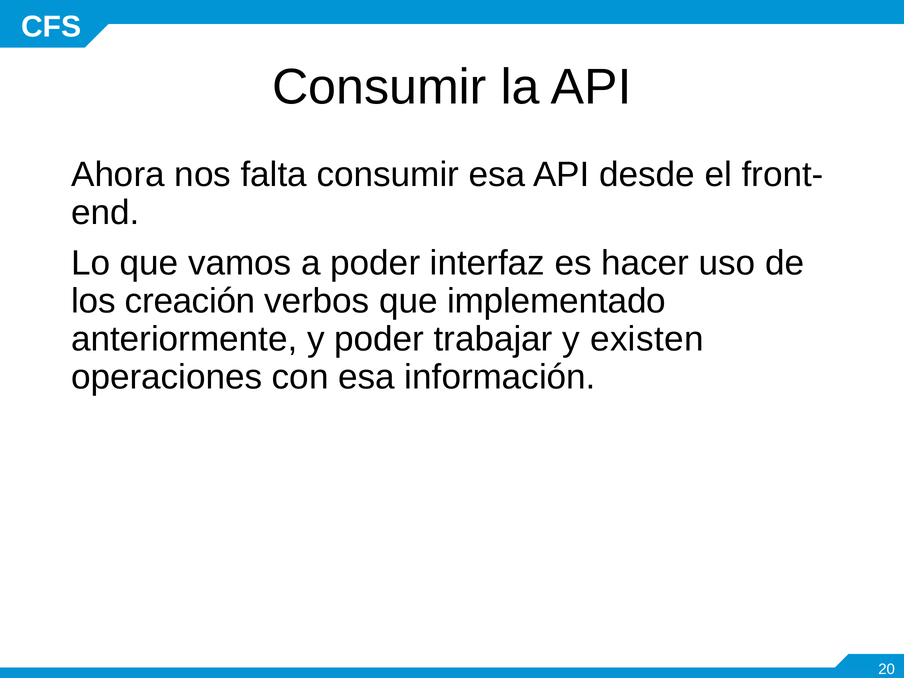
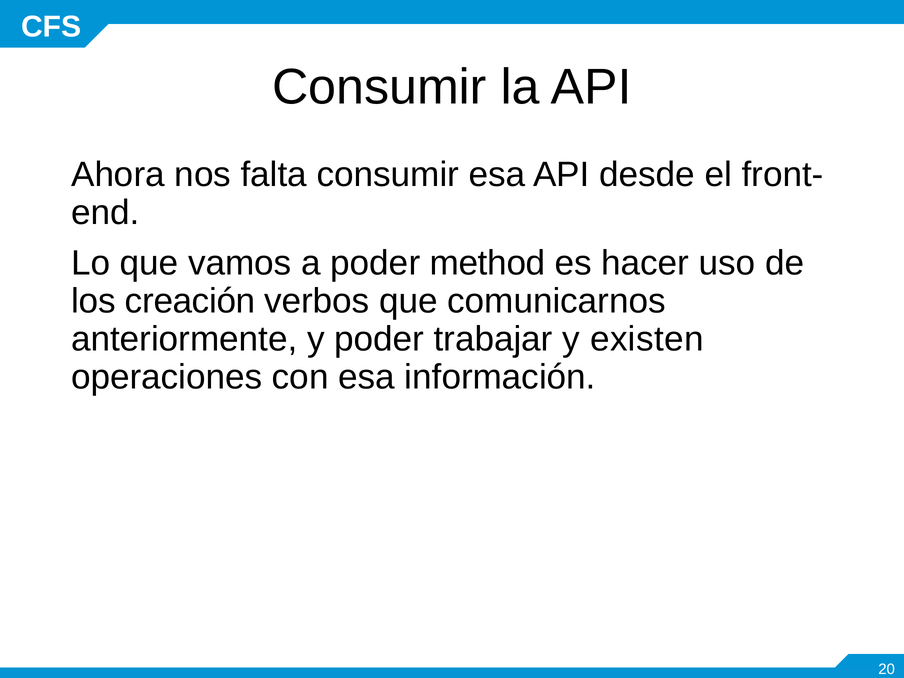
interfaz: interfaz -> method (488, 263)
implementado: implementado -> comunicarnos (557, 301)
